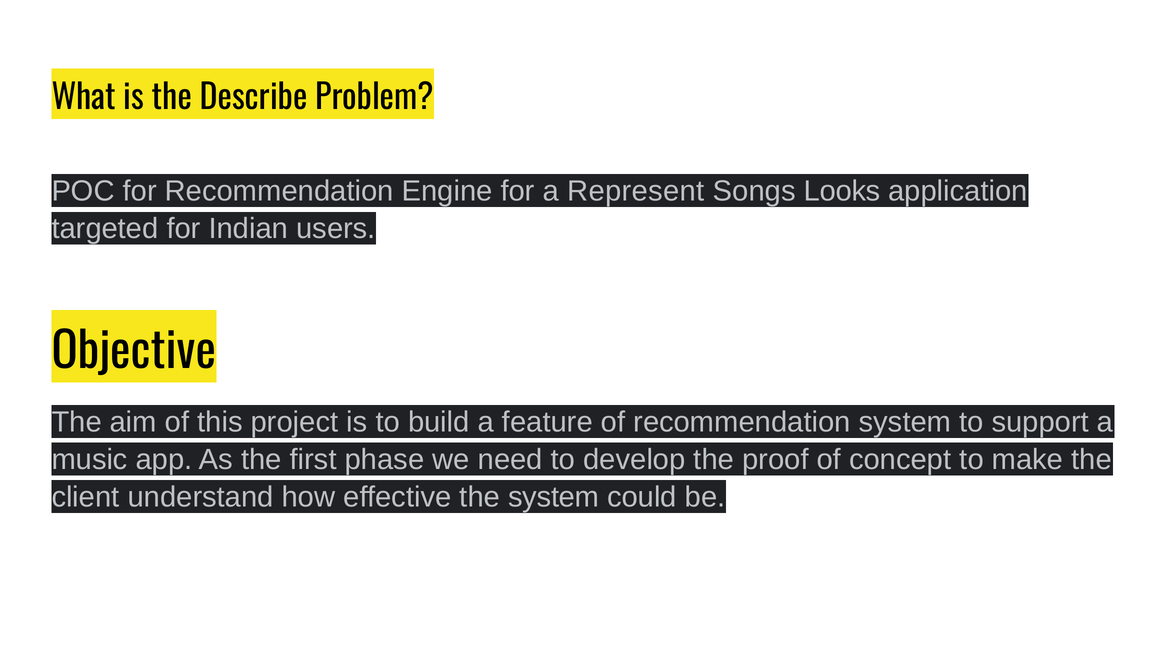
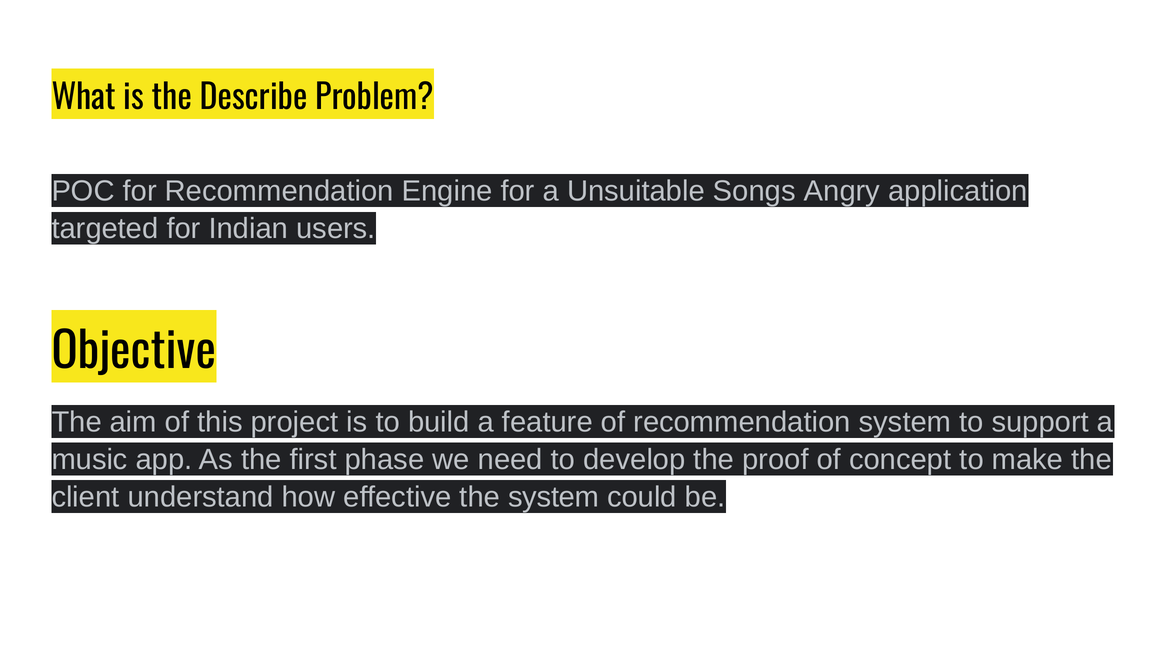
Represent: Represent -> Unsuitable (636, 191)
Looks: Looks -> Angry (842, 191)
